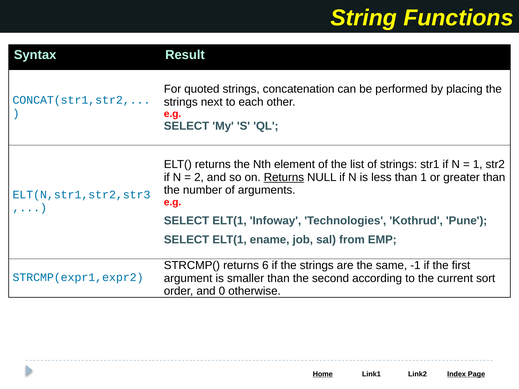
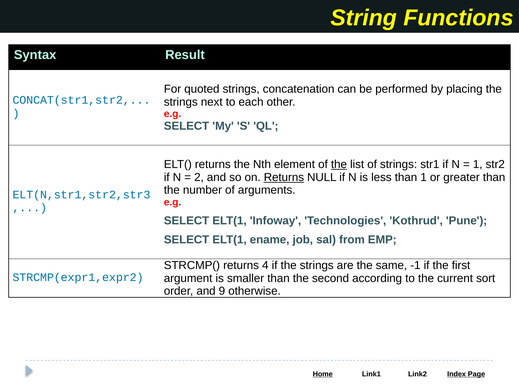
the underline: none -> present (339, 165)
6: 6 -> 4 (265, 266)
0: 0 -> 9 (222, 291)
